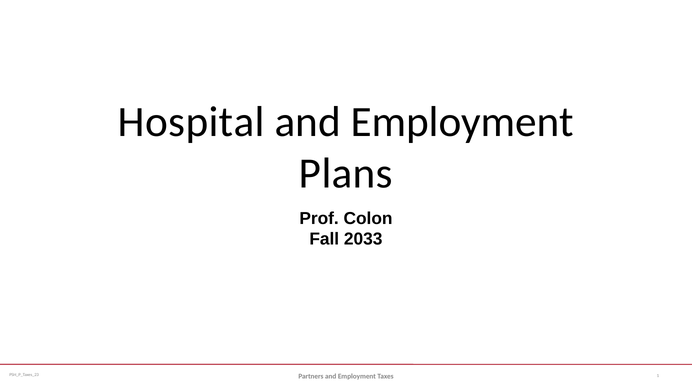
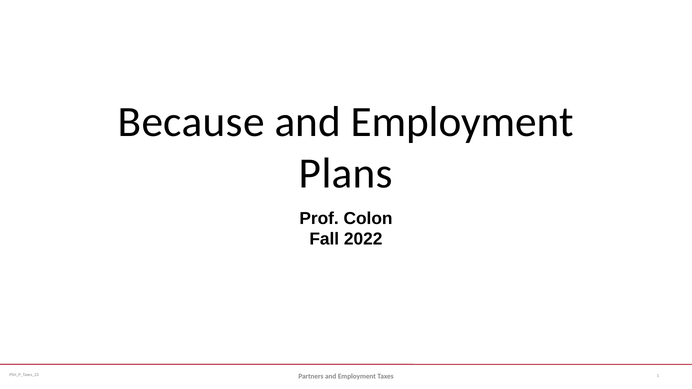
Hospital: Hospital -> Because (191, 122)
2033: 2033 -> 2022 (363, 239)
